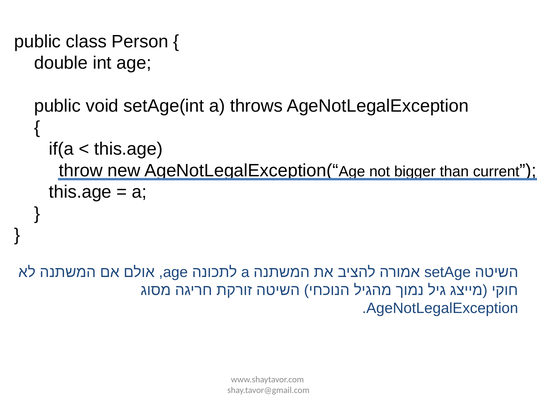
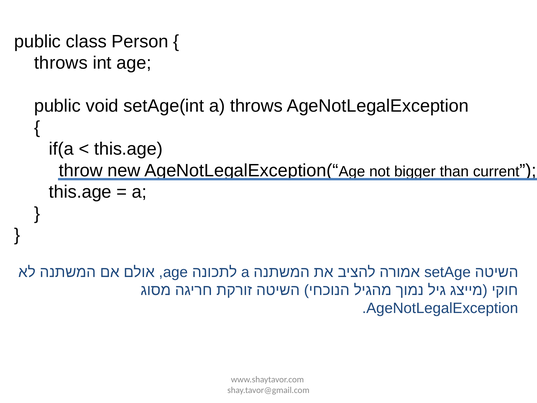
double: double -> throws (61, 63)
